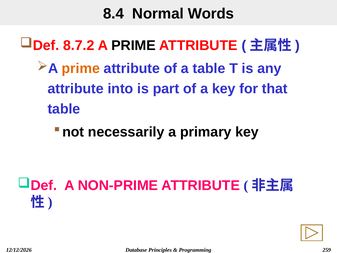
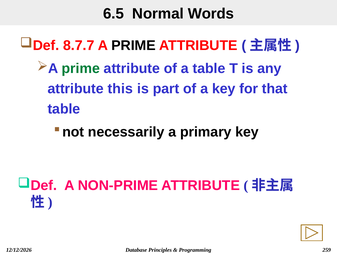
8.4: 8.4 -> 6.5 (113, 14)
8.7.2: 8.7.2 -> 8.7.7 (79, 45)
prime colour: orange -> green (81, 68)
into: into -> this (120, 89)
